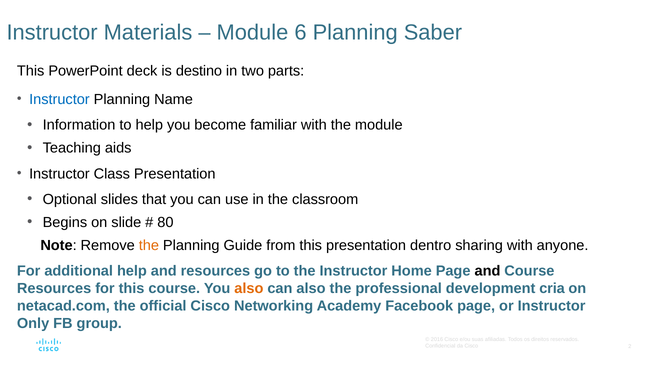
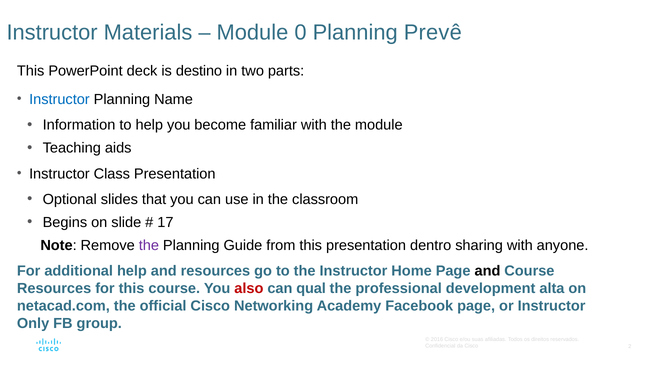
6: 6 -> 0 (300, 32)
Saber: Saber -> Prevê (433, 32)
80: 80 -> 17 (165, 222)
the colour: orange -> purple (149, 245)
also colour: orange -> red (249, 289)
can also: also -> qual (311, 289)
cria: cria -> alta (552, 289)
